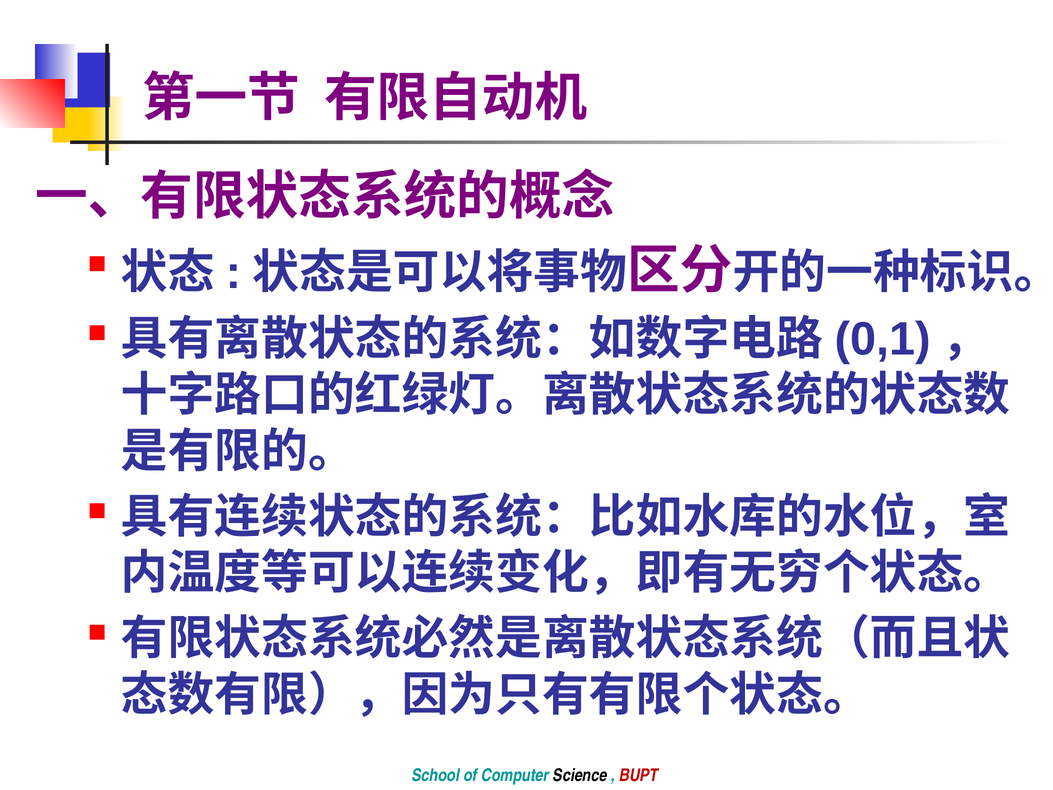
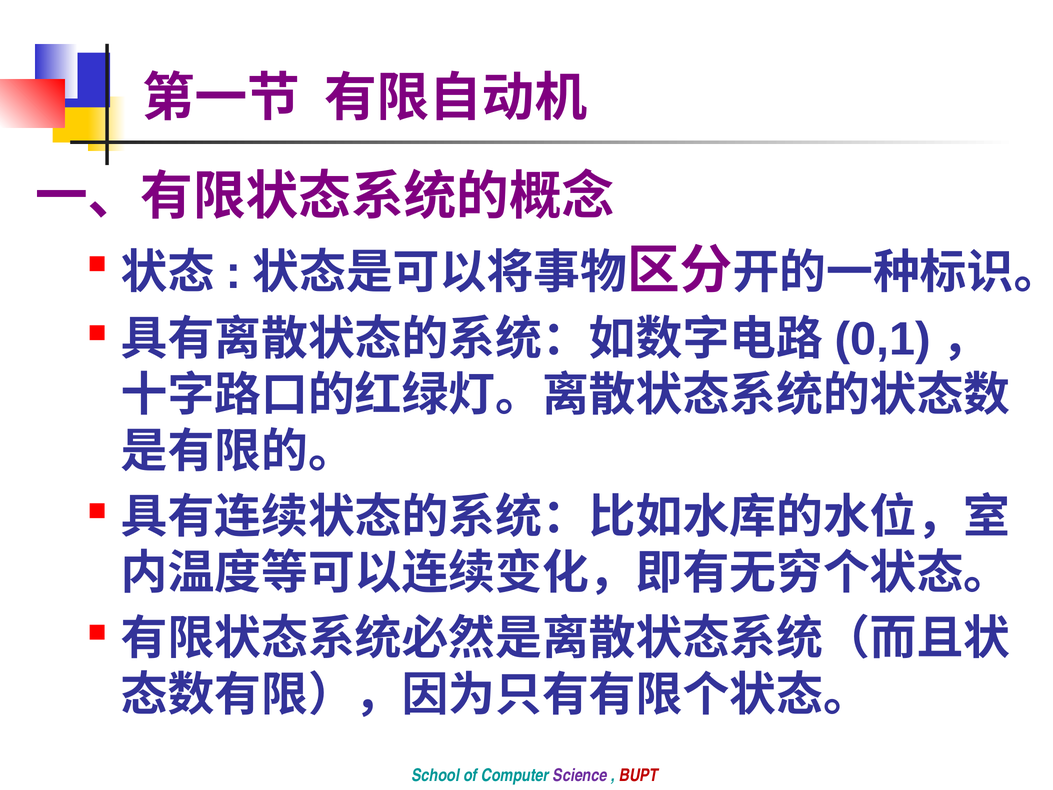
Science colour: black -> purple (580, 775)
